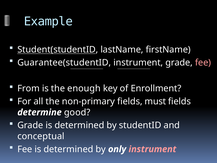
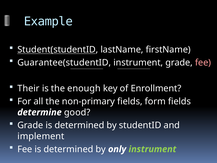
From: From -> Their (28, 88)
must: must -> form (155, 101)
conceptual: conceptual -> implement (41, 136)
instrument colour: pink -> light green (152, 149)
